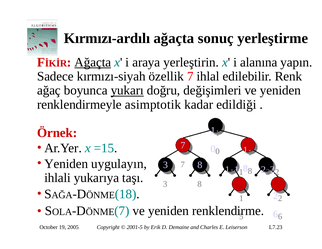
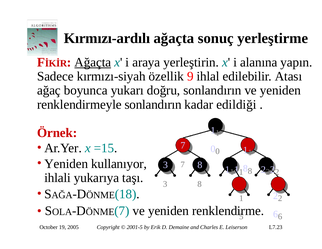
özellik 7: 7 -> 9 (190, 76)
Renk: Renk -> Atası (288, 76)
yukarı underline: present -> none (127, 90)
doğru değişimleri: değişimleri -> sonlandırın (212, 90)
renklendirmeyle asimptotik: asimptotik -> sonlandırın (153, 104)
uygulayın: uygulayın -> kullanıyor (119, 164)
